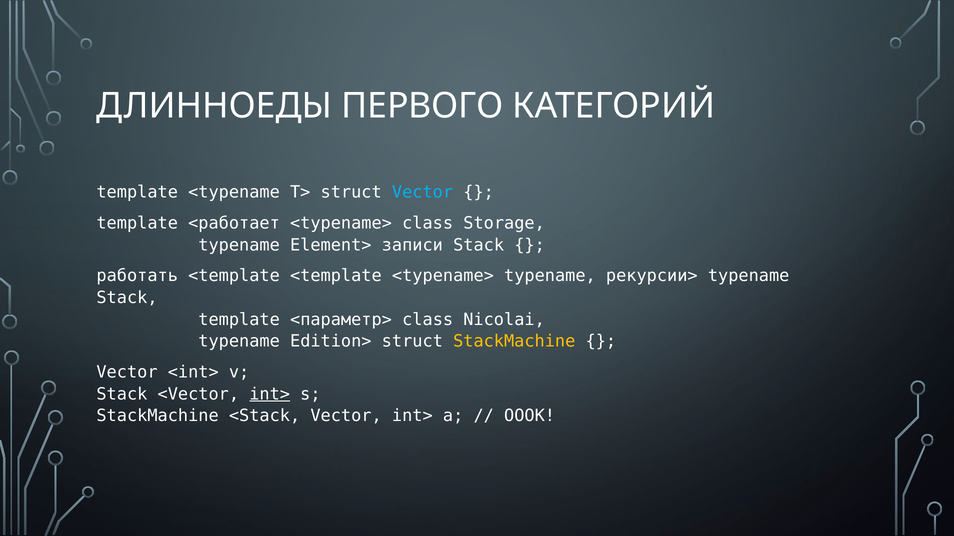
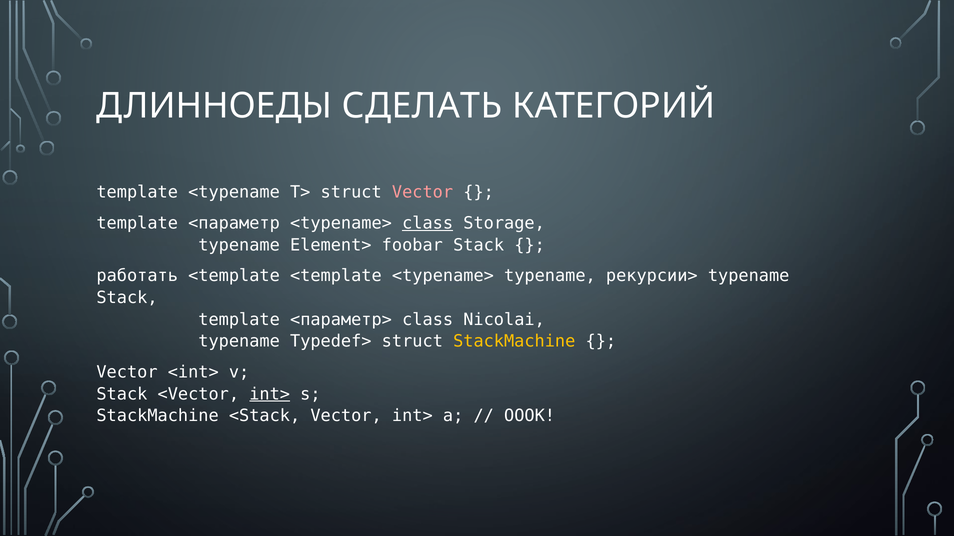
ПЕРВОГО: ПЕРВОГО -> СДЕЛАТЬ (422, 106)
Vector colour: light blue -> pink (423, 193)
<работает: <работает -> <параметр (234, 223)
class underline: none -> present (428, 223)
записи: записи -> foobar (412, 245)
Edition>: Edition> -> Typedef> (331, 342)
